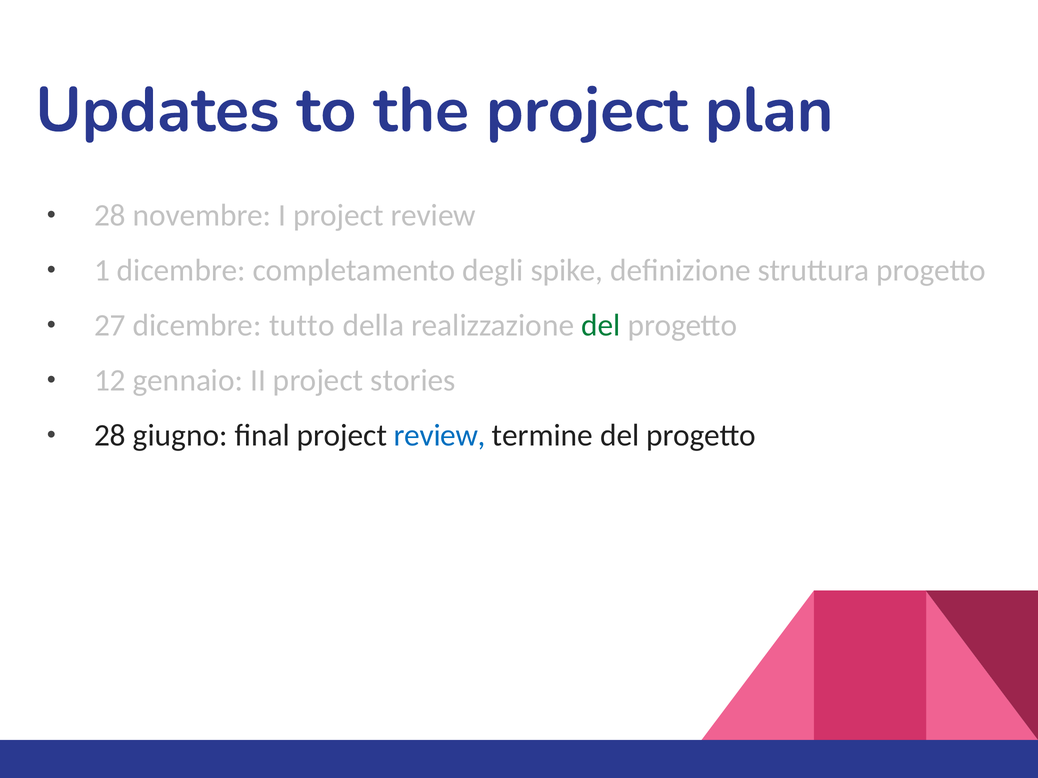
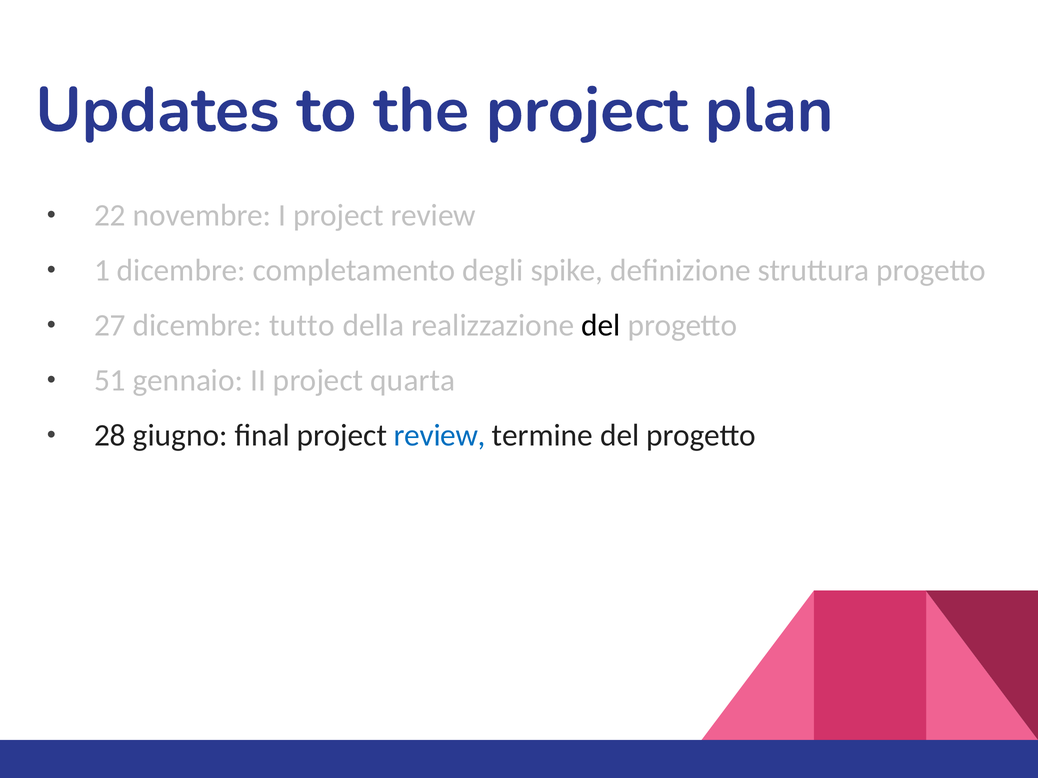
28: 28 -> 22 (110, 216)
del colour: green -> black (601, 326)
12: 12 -> 51 (110, 381)
stories: stories -> quarta (413, 381)
